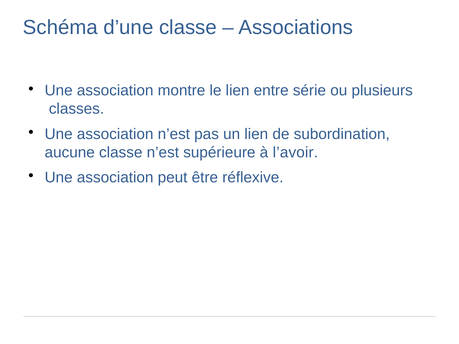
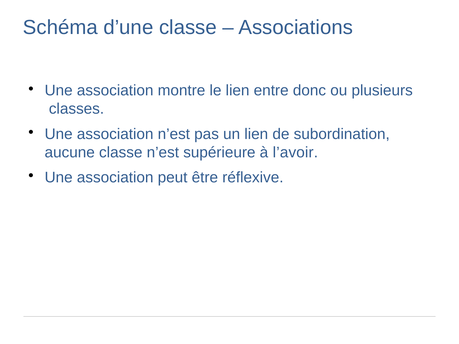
série: série -> donc (309, 91)
